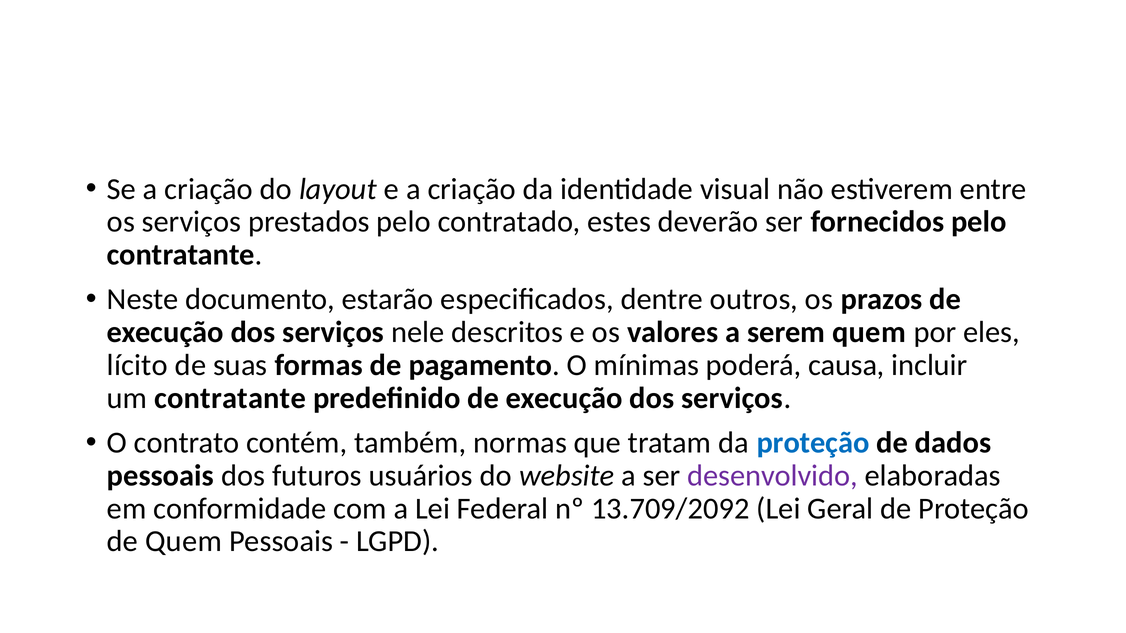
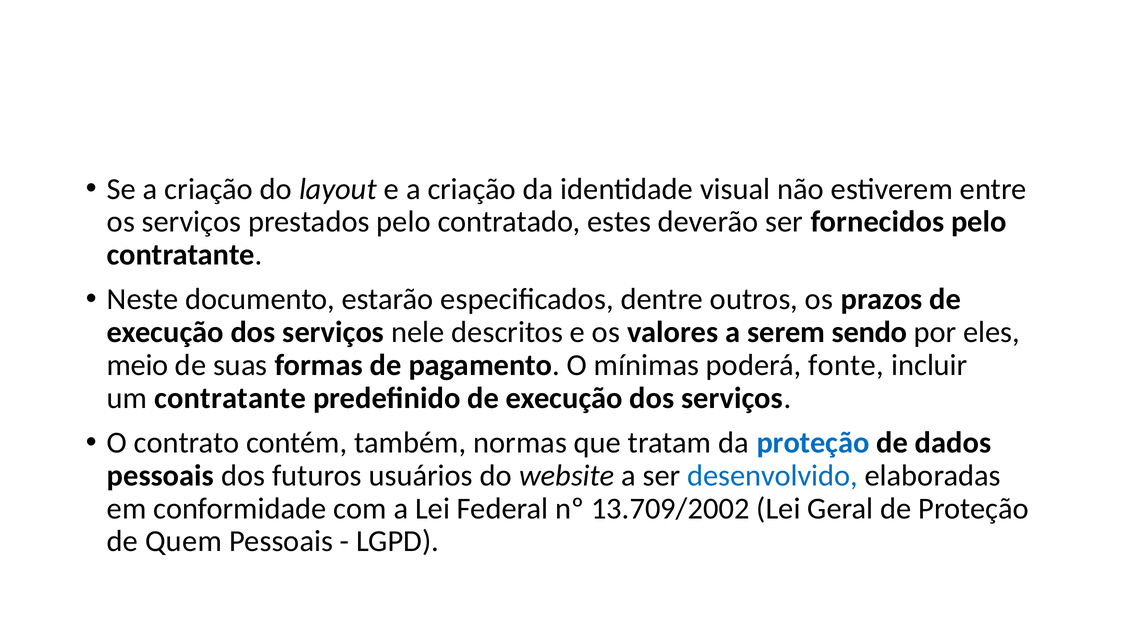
serem quem: quem -> sendo (869, 332)
lícito: lícito -> meio (138, 365)
causa: causa -> fonte (846, 365)
desenvolvido colour: purple -> blue (773, 476)
13.709/2092: 13.709/2092 -> 13.709/2002 (670, 509)
